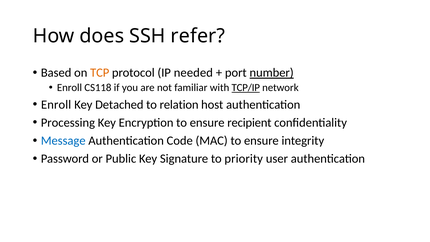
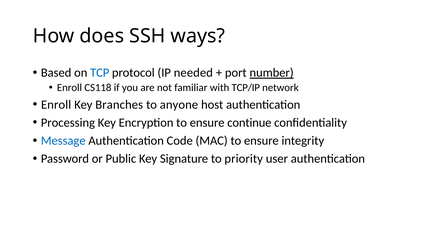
refer: refer -> ways (198, 36)
TCP colour: orange -> blue (100, 73)
TCP/IP underline: present -> none (246, 88)
Detached: Detached -> Branches (119, 105)
relation: relation -> anyone (179, 105)
recipient: recipient -> continue (249, 123)
